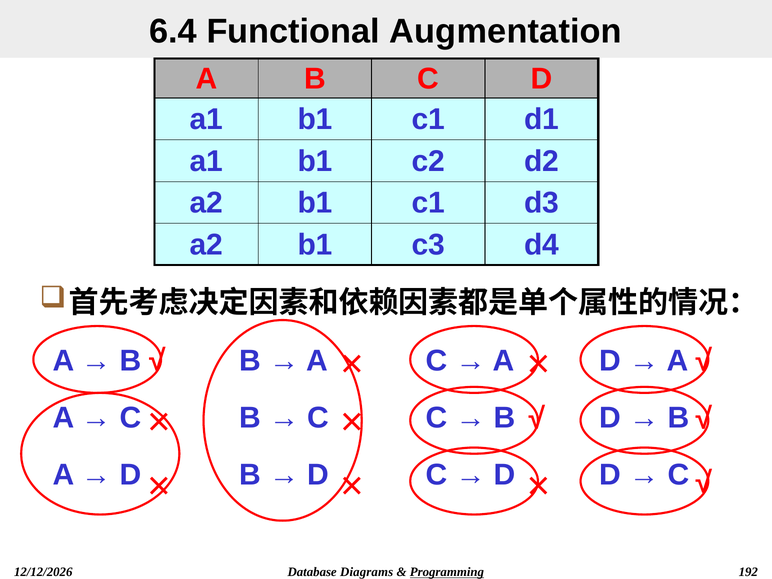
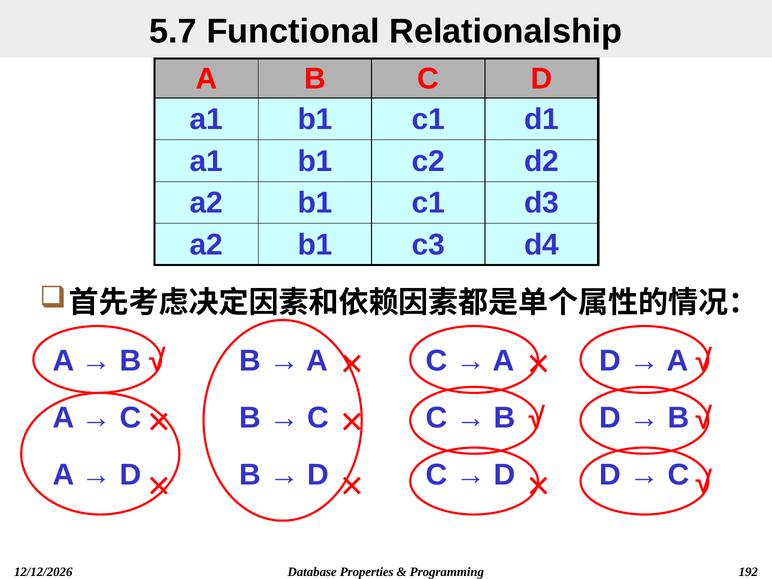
6.4: 6.4 -> 5.7 (173, 31)
Augmentation: Augmentation -> Relationalship (506, 31)
Diagrams: Diagrams -> Properties (367, 572)
Programming underline: present -> none (447, 572)
